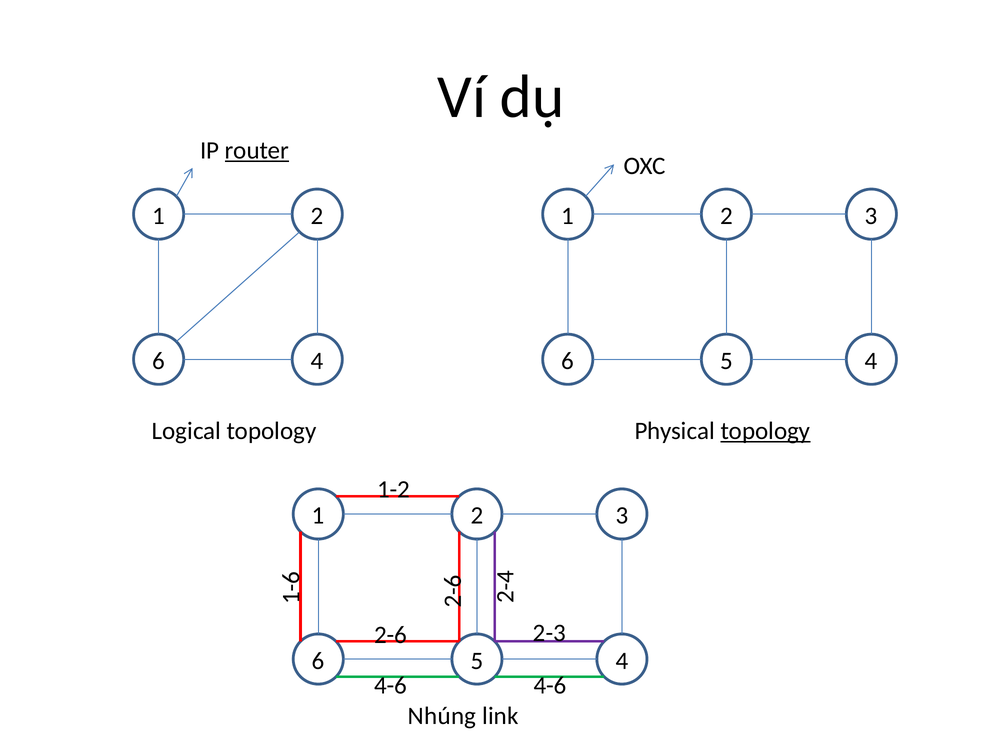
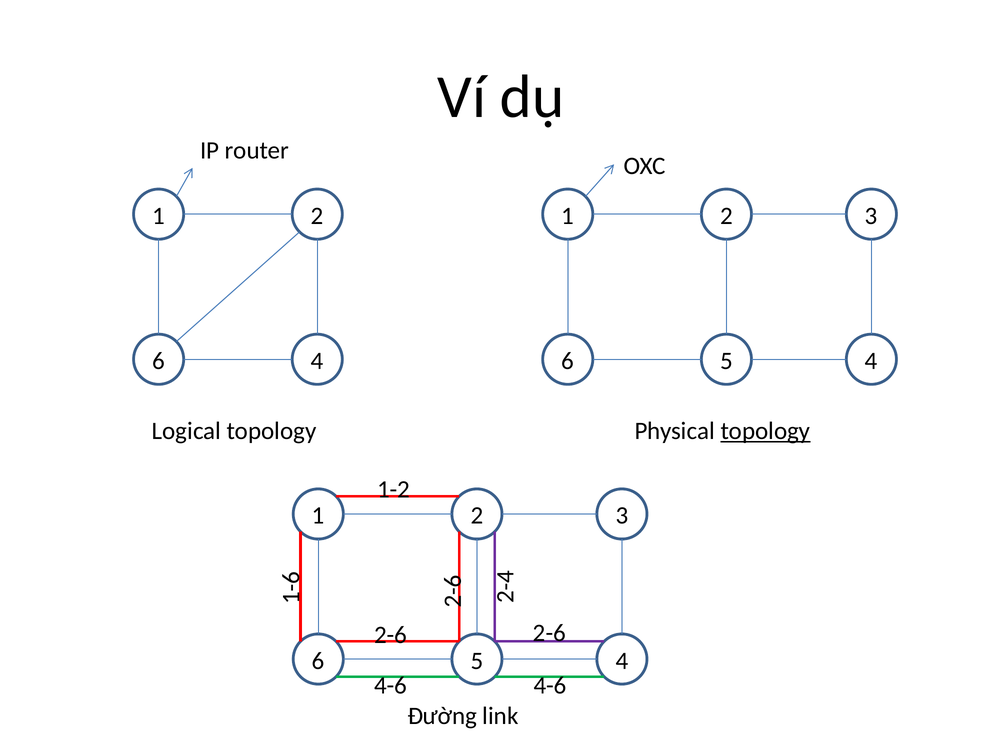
router underline: present -> none (257, 150)
2-3: 2-3 -> 2-6 (549, 632)
Nhúng: Nhúng -> Đường (442, 716)
